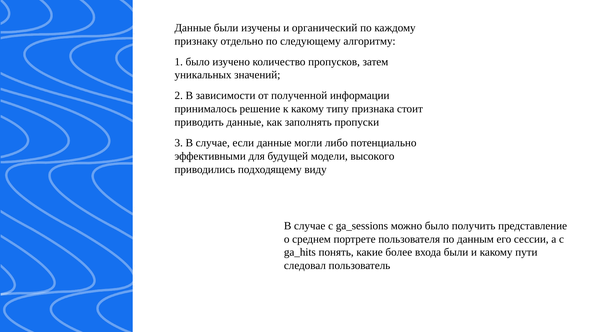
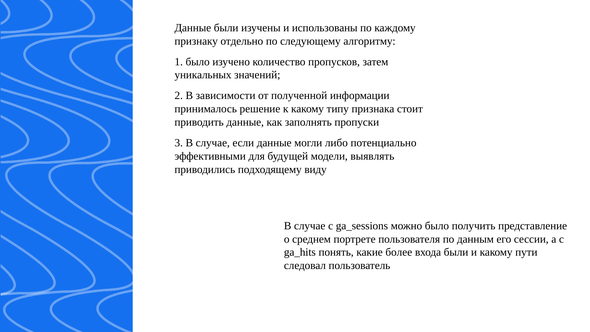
органический: органический -> использованы (325, 28)
высокого: высокого -> выявлять (372, 156)
